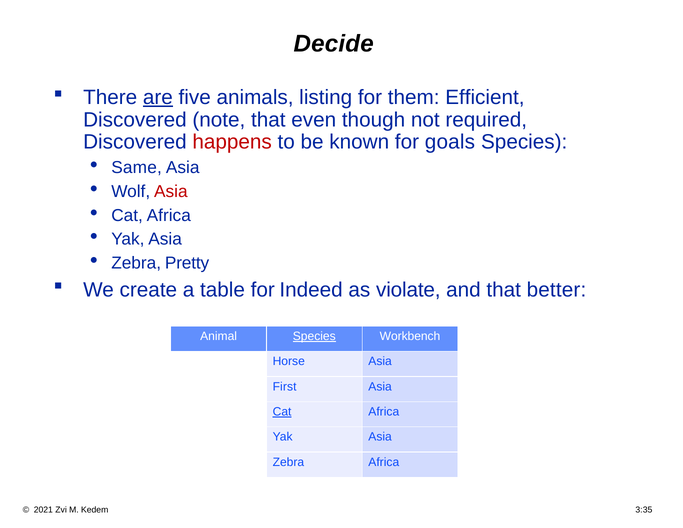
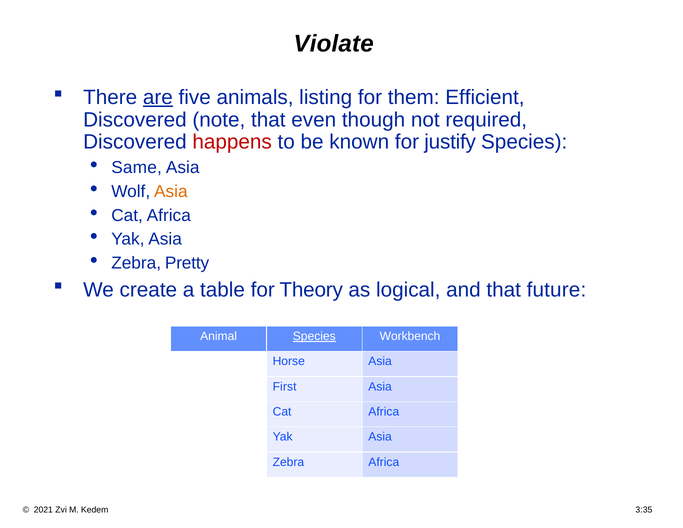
Decide: Decide -> Violate (334, 44)
goals: goals -> justify (450, 142)
Asia colour: red -> orange (171, 191)
Indeed: Indeed -> Theory (311, 290)
violate: violate -> logical (408, 290)
better: better -> future (556, 290)
Cat underline: present -> none (282, 412)
